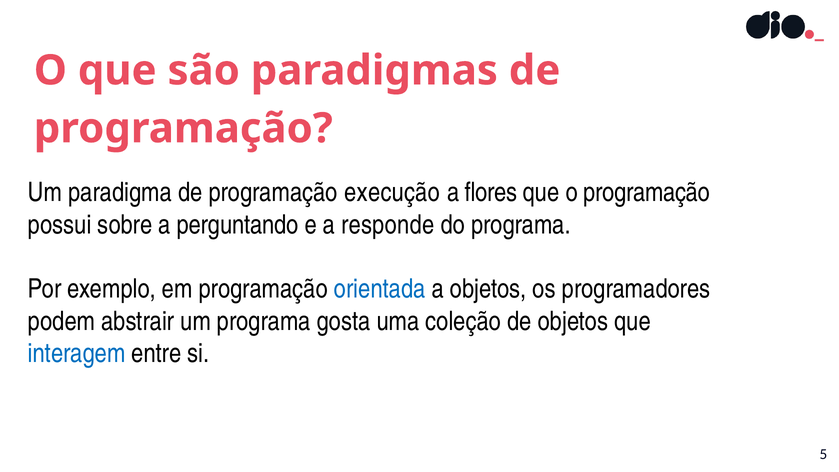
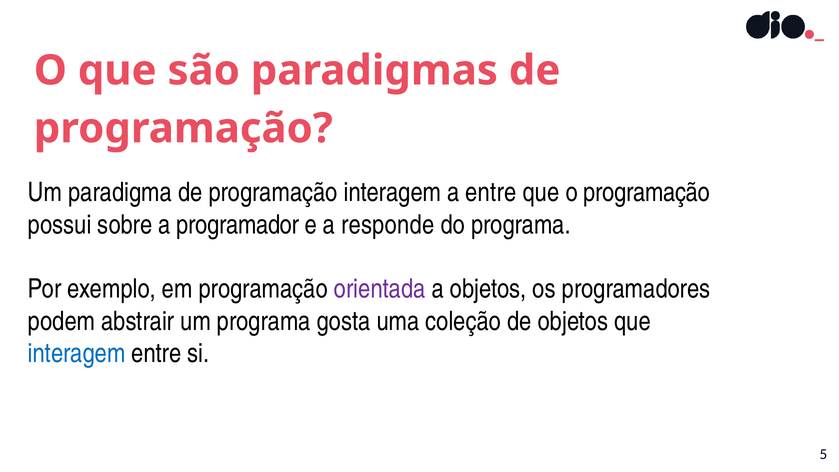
programação execução: execução -> interagem (392, 193)
a flores: flores -> entre (491, 193)
perguntando: perguntando -> programador (238, 225)
orientada colour: blue -> purple (380, 289)
